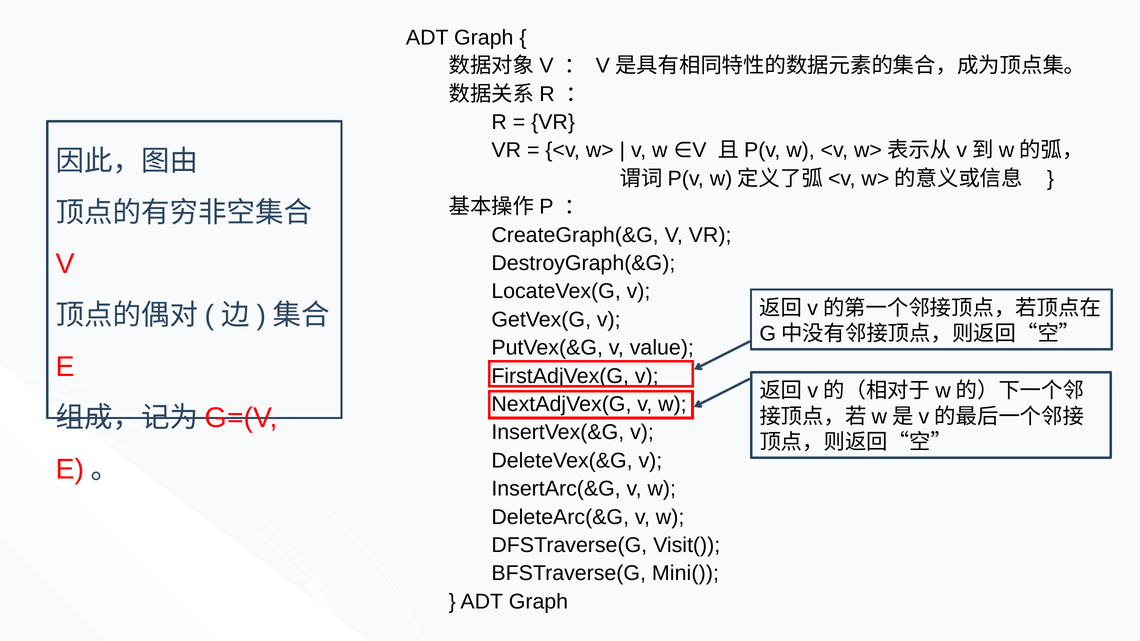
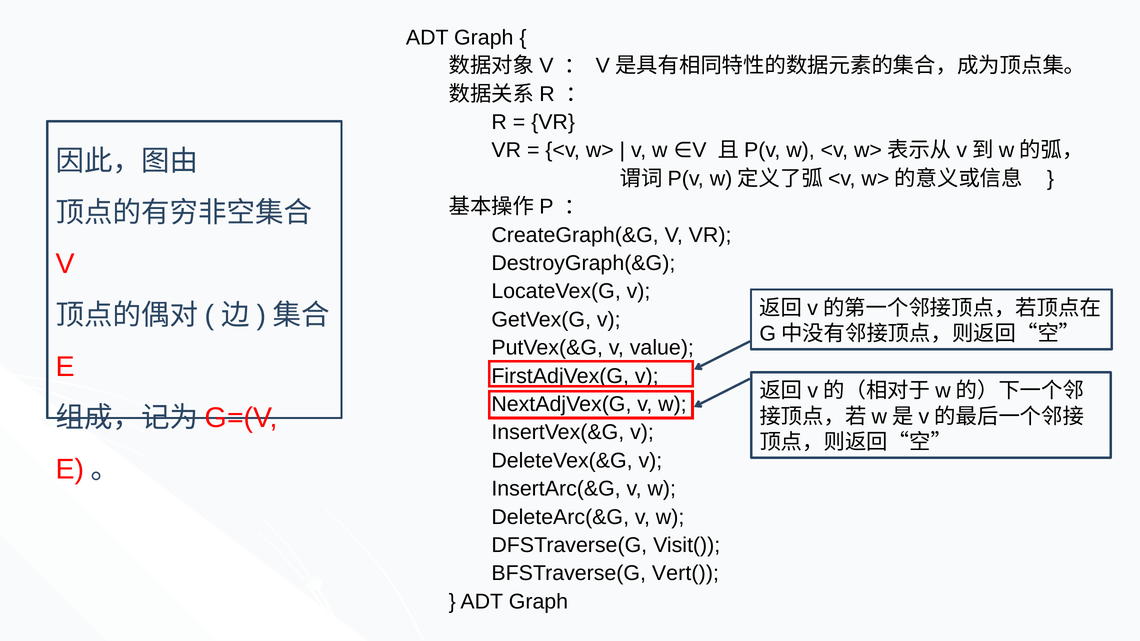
Mini(: Mini( -> Vert( (685, 574)
